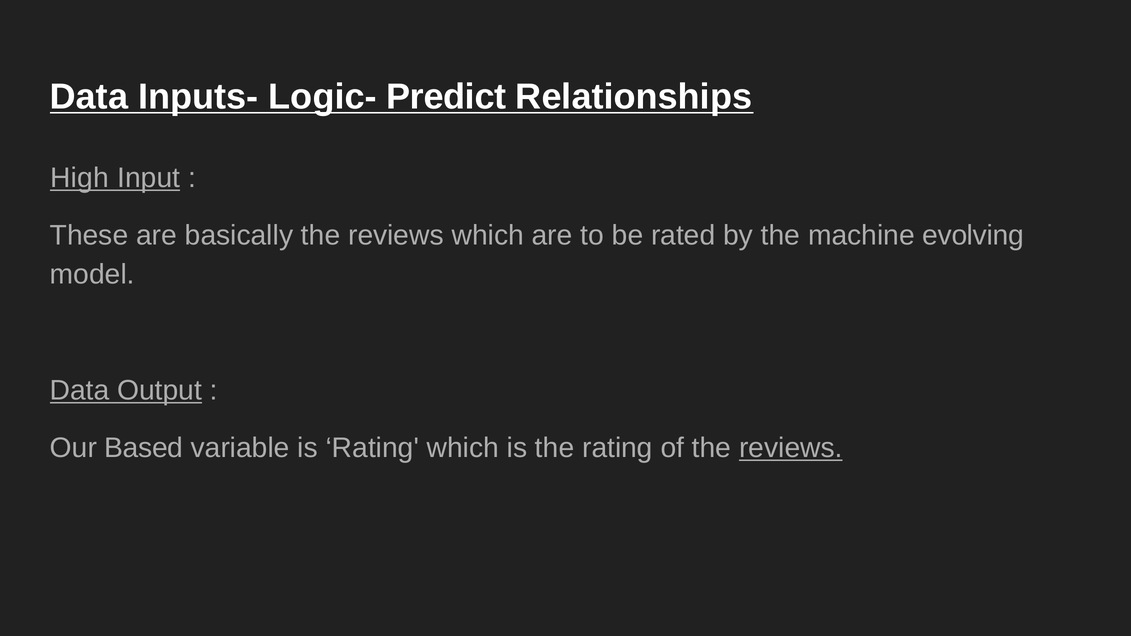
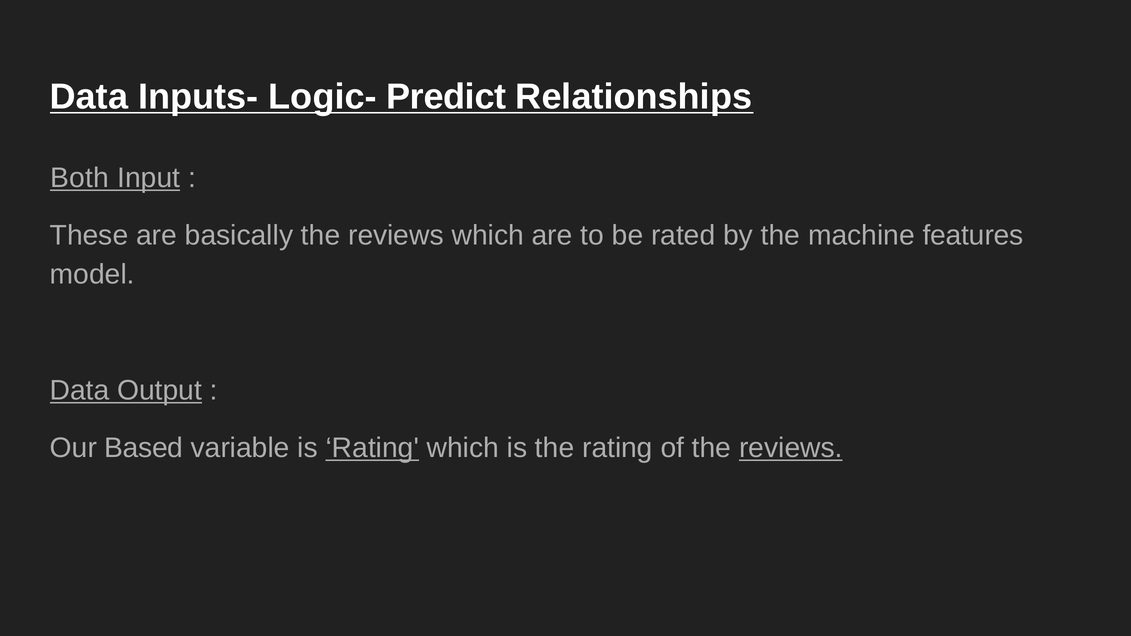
High: High -> Both (80, 178)
evolving: evolving -> features (973, 236)
Rating underline: none -> present (372, 448)
